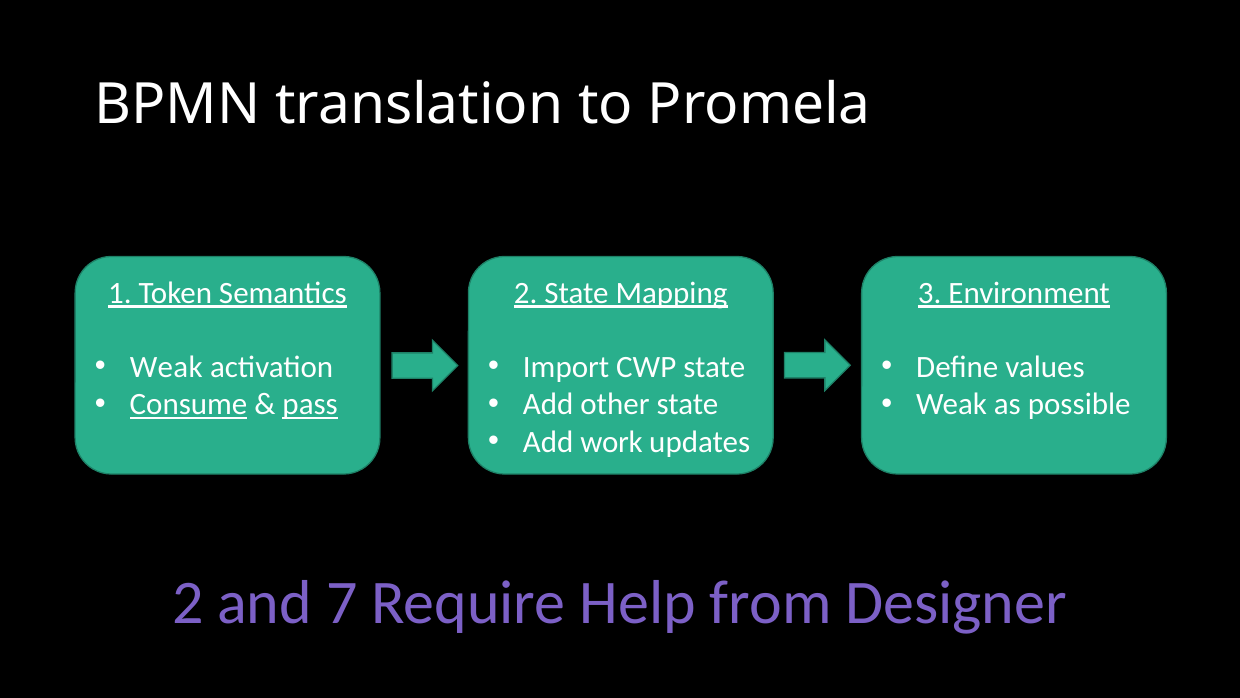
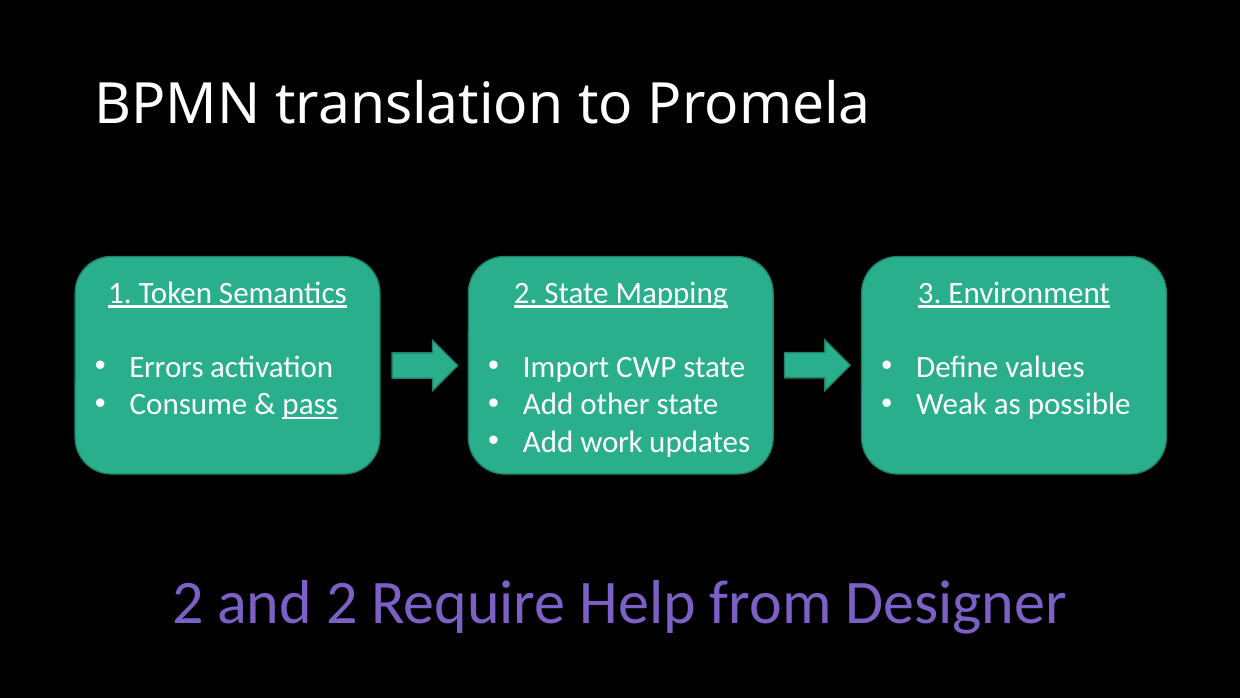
Weak: Weak -> Errors (167, 367)
Consume underline: present -> none (189, 404)
and 7: 7 -> 2 (342, 603)
